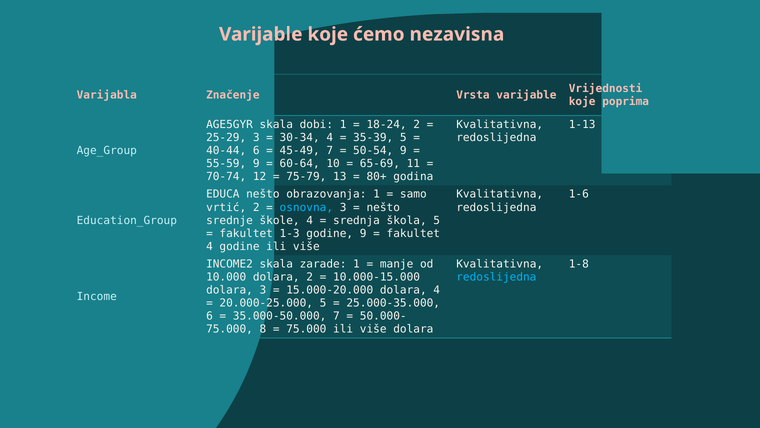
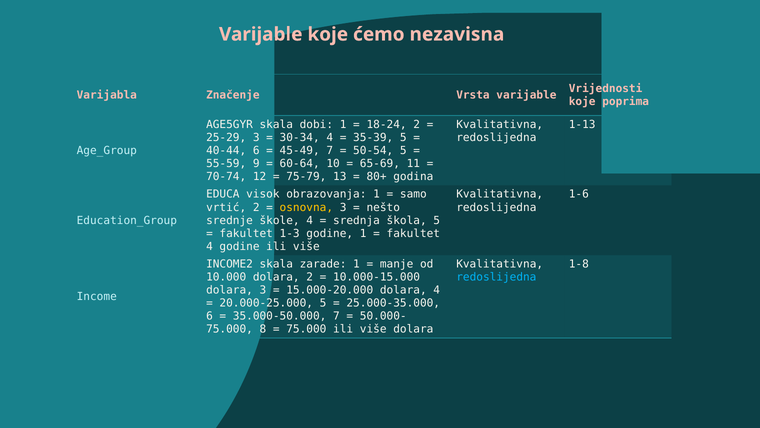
50-54 9: 9 -> 5 (403, 150)
EDUCA nešto: nešto -> visok (263, 194)
osnovna colour: light blue -> yellow (306, 207)
godine 9: 9 -> 1 (363, 233)
